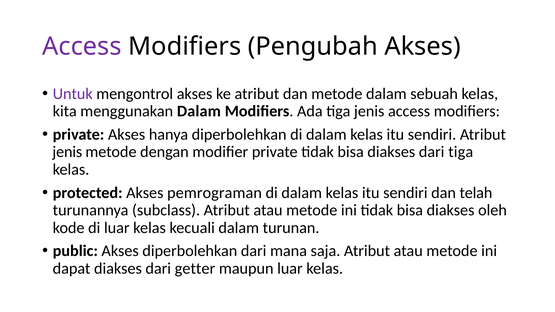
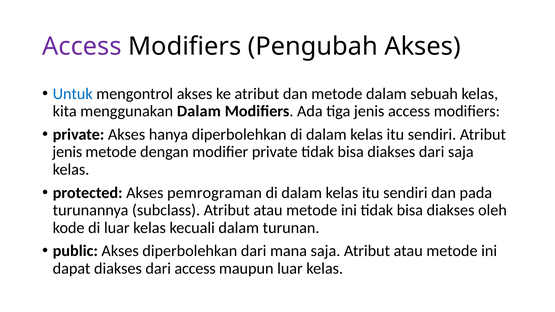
Untuk colour: purple -> blue (73, 94)
dari tiga: tiga -> saja (461, 152)
telah: telah -> pada (476, 193)
dari getter: getter -> access (195, 269)
